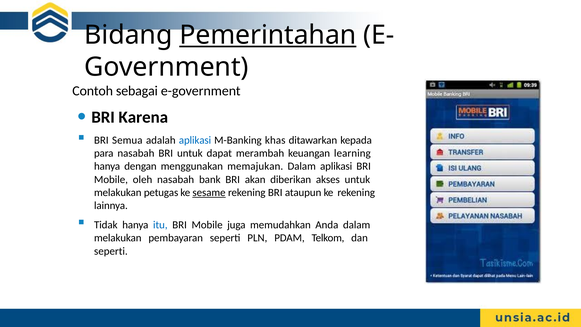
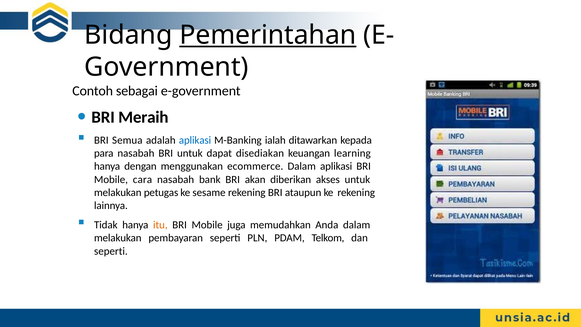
Karena: Karena -> Meraih (143, 117)
khas: khas -> ialah (275, 140)
merambah: merambah -> disediakan (260, 153)
memajukan: memajukan -> ecommerce (255, 166)
oleh: oleh -> cara (142, 179)
sesame underline: present -> none (209, 192)
itu colour: blue -> orange (160, 225)
